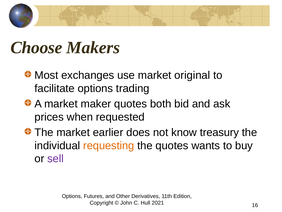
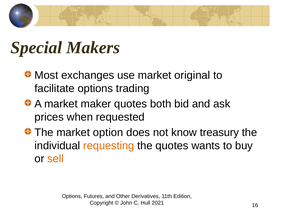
Choose: Choose -> Special (36, 48)
earlier: earlier -> option (108, 132)
sell colour: purple -> orange (55, 158)
